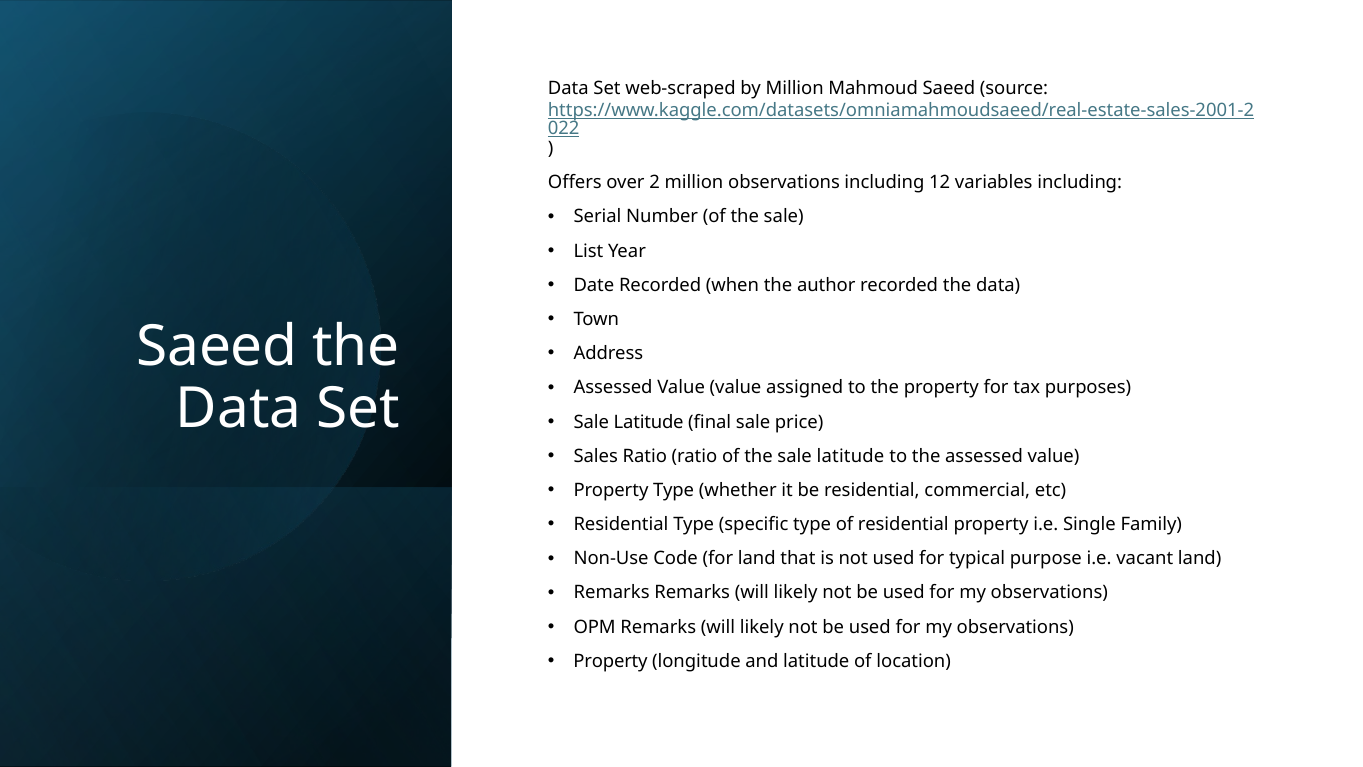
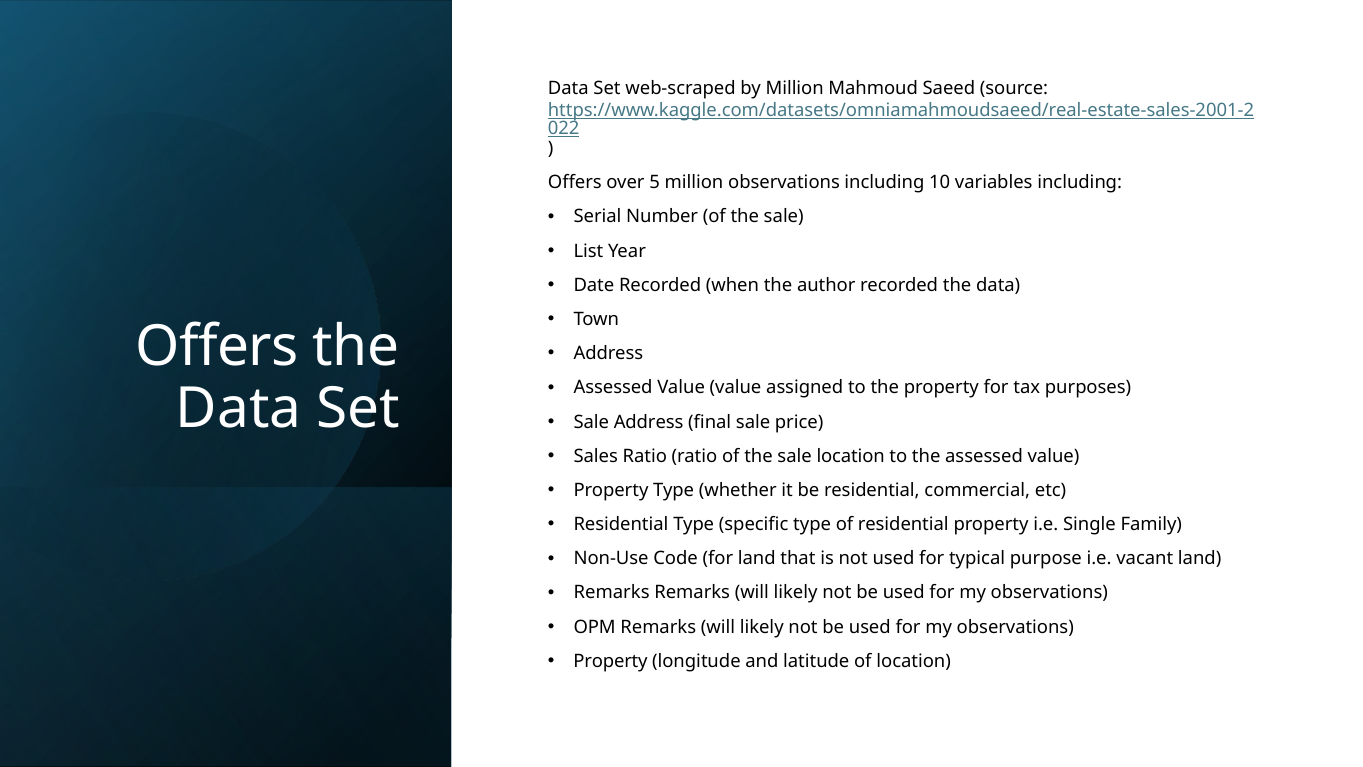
2: 2 -> 5 (655, 183)
12: 12 -> 10 (940, 183)
Saeed: Saeed -> Offers (217, 347)
Latitude: Latitude -> Address (649, 422)
the sale latitude: latitude -> location (851, 456)
